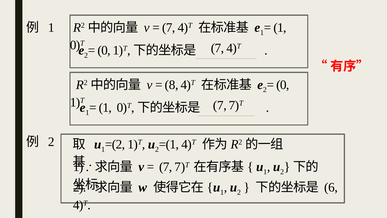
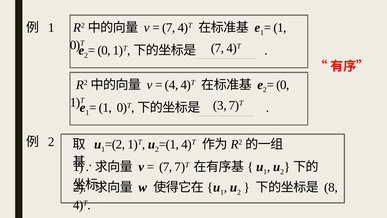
8: 8 -> 4 (172, 85)
7: 7 -> 3 (220, 105)
6: 6 -> 8 (331, 187)
